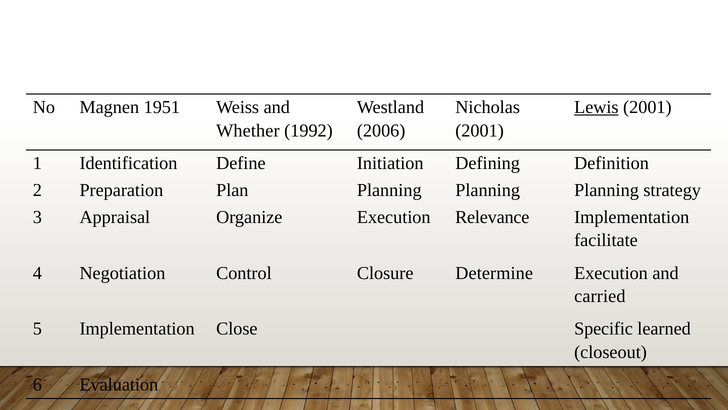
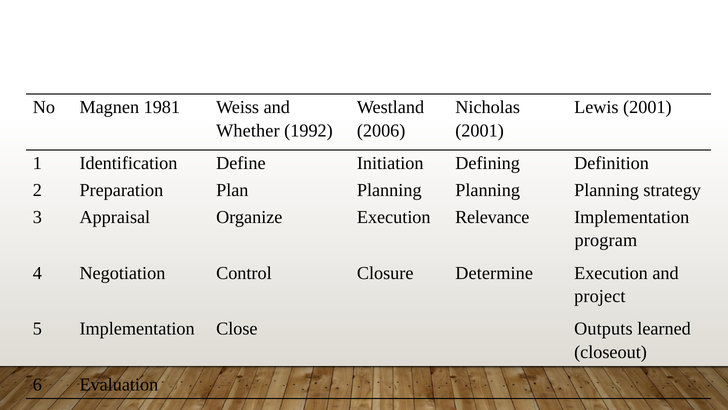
1951: 1951 -> 1981 (162, 107)
Lewis underline: present -> none (596, 107)
facilitate: facilitate -> program (606, 240)
carried: carried -> project (600, 296)
Specific: Specific -> Outputs (603, 329)
